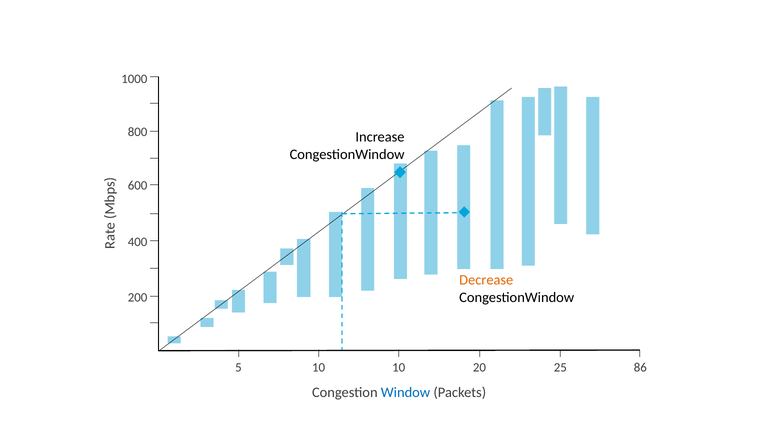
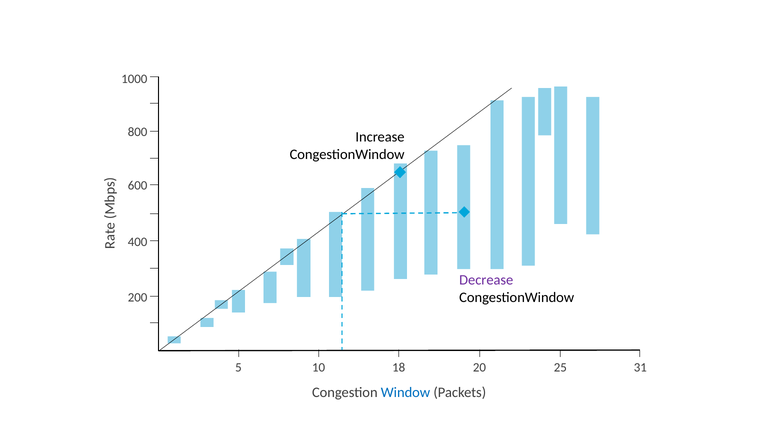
Decrease colour: orange -> purple (486, 280)
10 10: 10 -> 18 (399, 368)
86: 86 -> 31 (640, 368)
